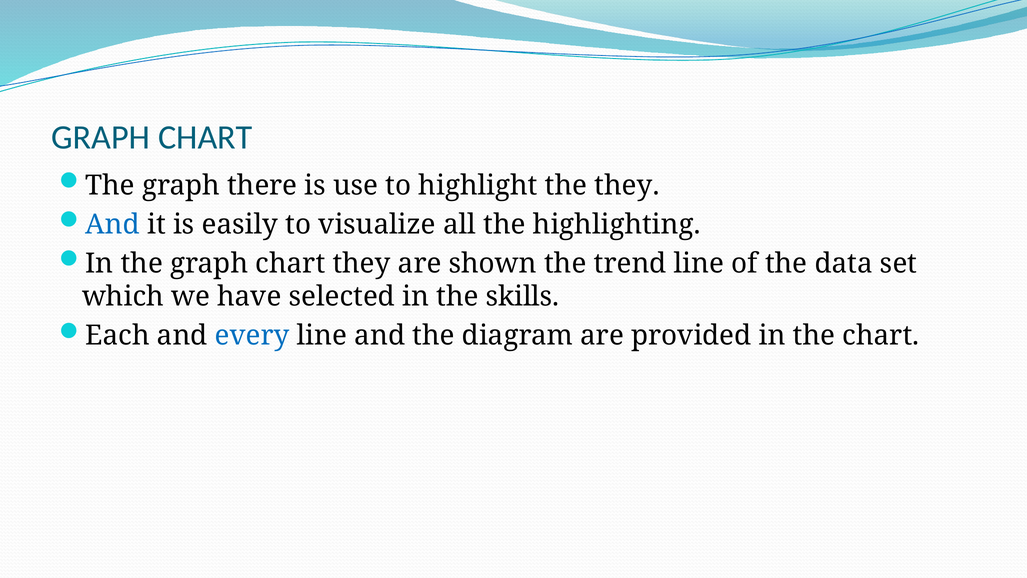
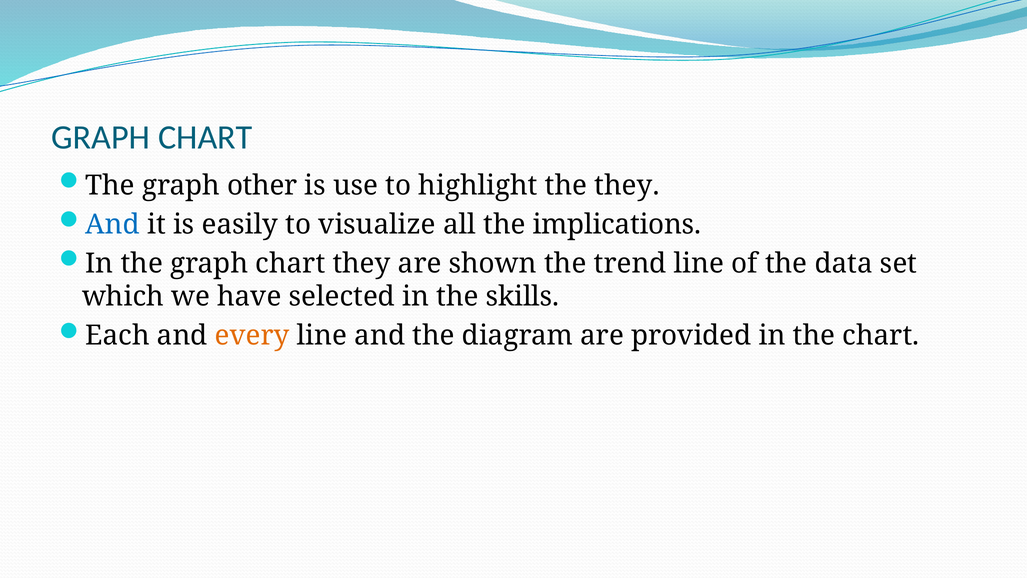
there: there -> other (262, 185)
highlighting: highlighting -> implications (617, 224)
every colour: blue -> orange (252, 336)
